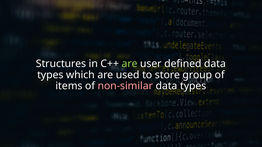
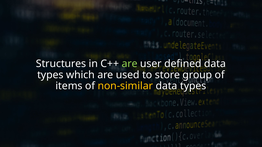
non-similar colour: pink -> yellow (125, 86)
